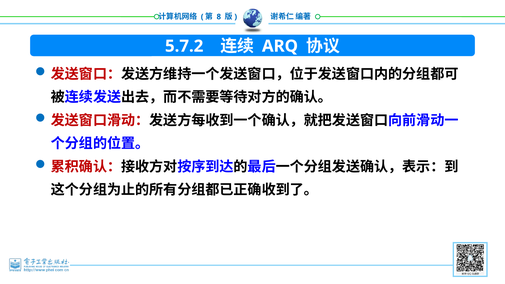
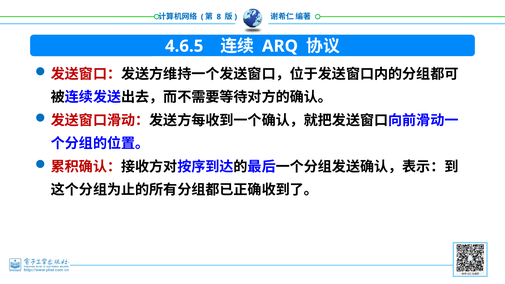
5.7.2: 5.7.2 -> 4.6.5 (184, 46)
